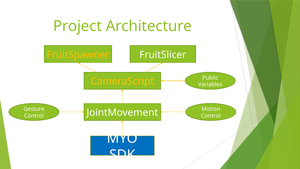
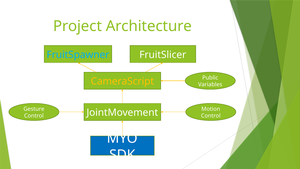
FruitSpawner colour: yellow -> light blue (78, 55)
